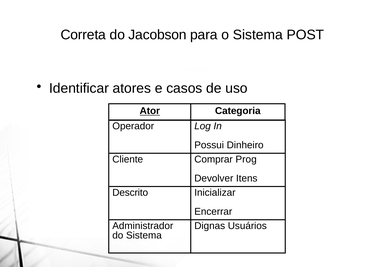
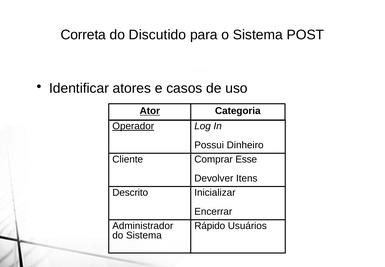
Jacobson: Jacobson -> Discutido (157, 35)
Operador underline: none -> present (133, 126)
Prog: Prog -> Esse (246, 159)
Dignas: Dignas -> Rápido (210, 225)
